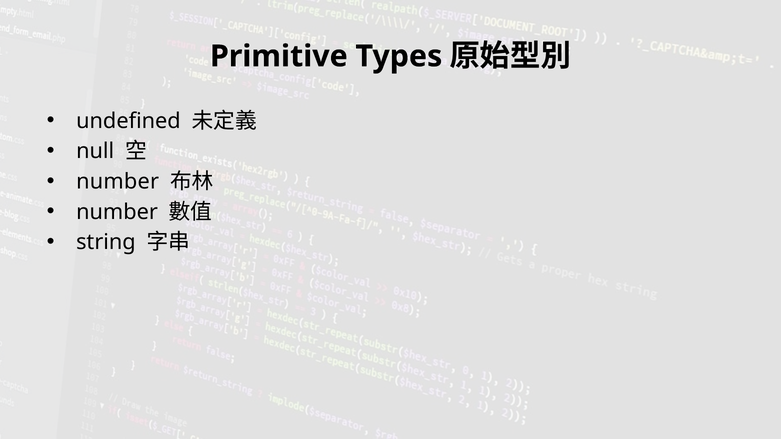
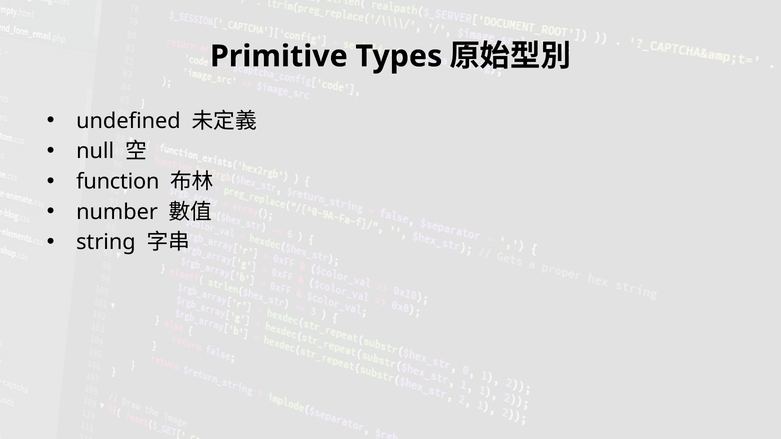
number: number -> function (118, 182)
